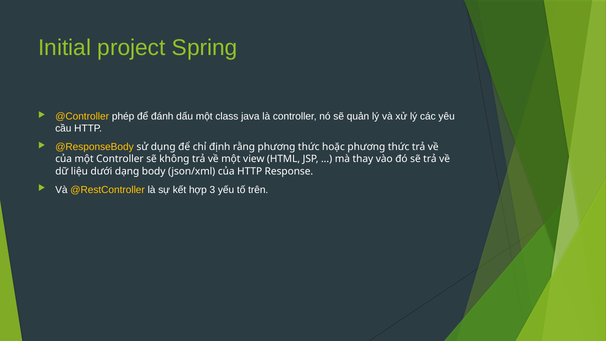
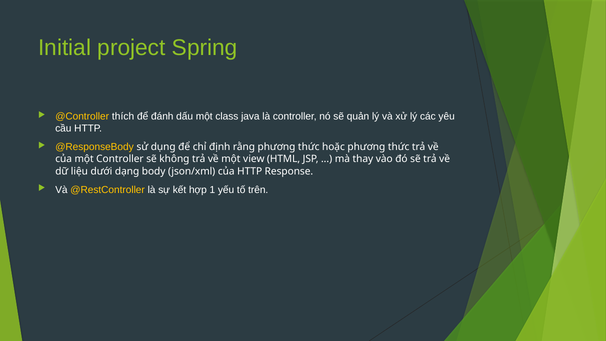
phép: phép -> thích (123, 116)
3: 3 -> 1 (212, 190)
